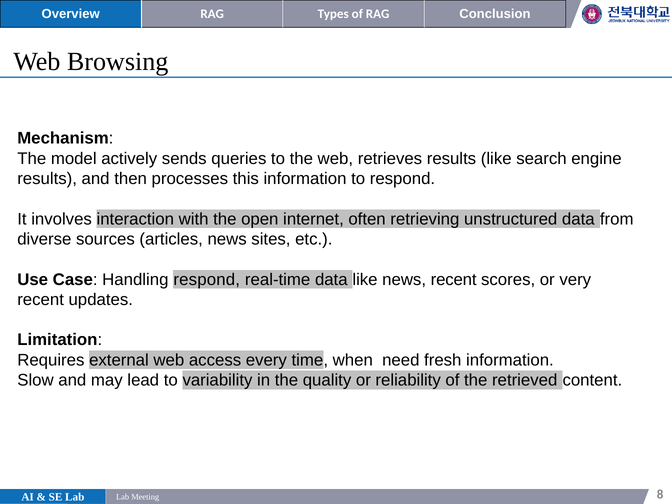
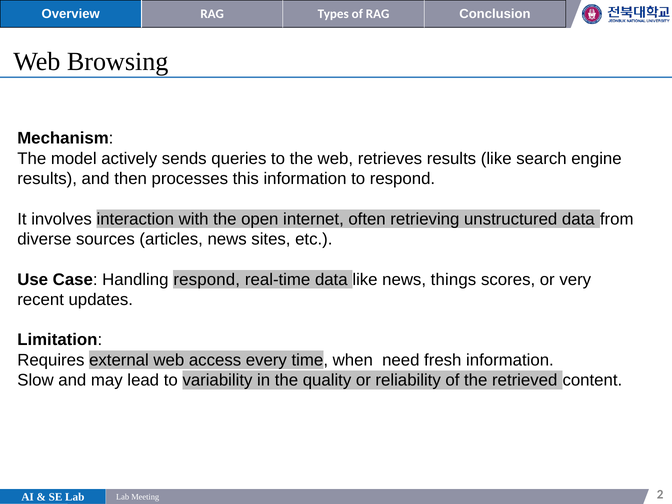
news recent: recent -> things (454, 279)
8: 8 -> 2 (660, 494)
